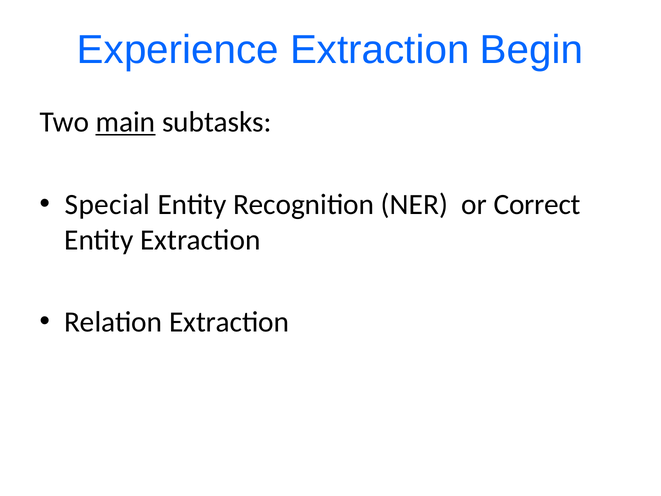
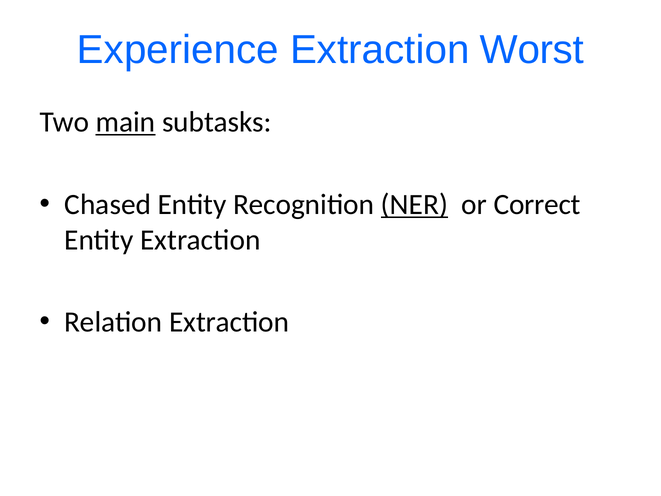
Begin: Begin -> Worst (532, 50)
Special: Special -> Chased (108, 204)
NER underline: none -> present (415, 204)
